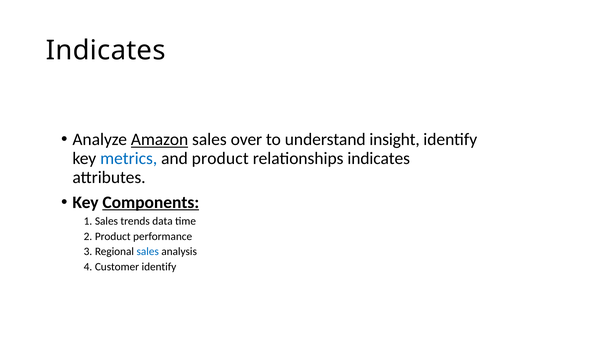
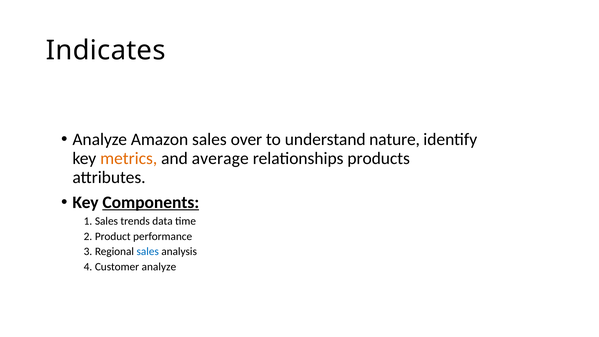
Amazon underline: present -> none (160, 139)
insight: insight -> nature (395, 139)
metrics colour: blue -> orange (129, 158)
product: product -> average (220, 158)
relationships indicates: indicates -> products (379, 158)
identify: identify -> analyze (159, 267)
